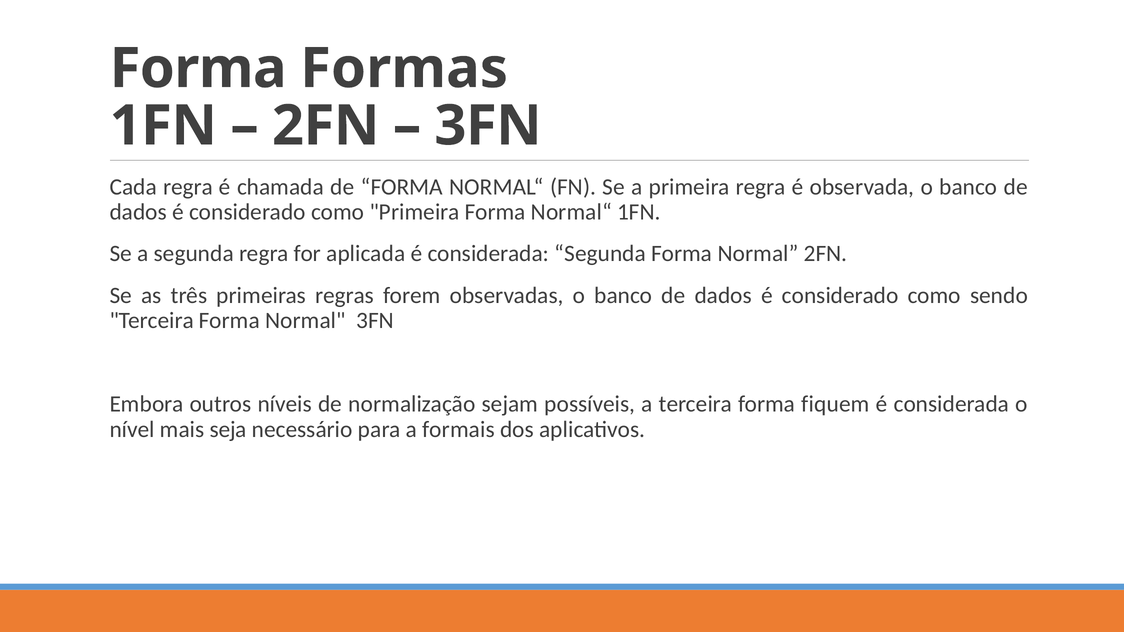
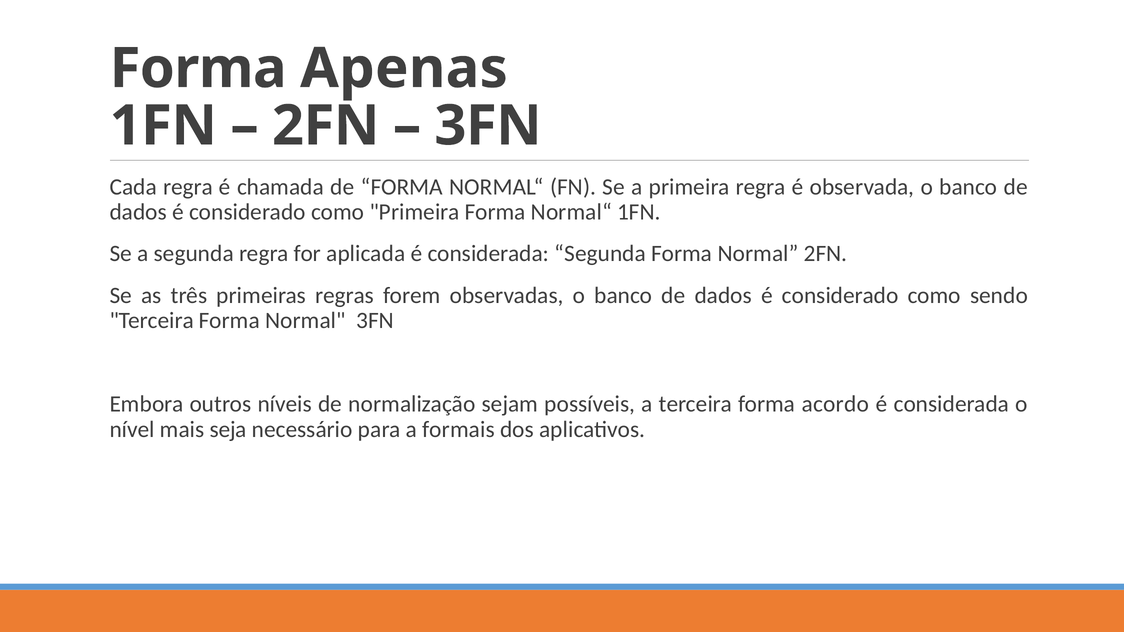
Formas: Formas -> Apenas (404, 69)
fiquem: fiquem -> acordo (835, 404)
